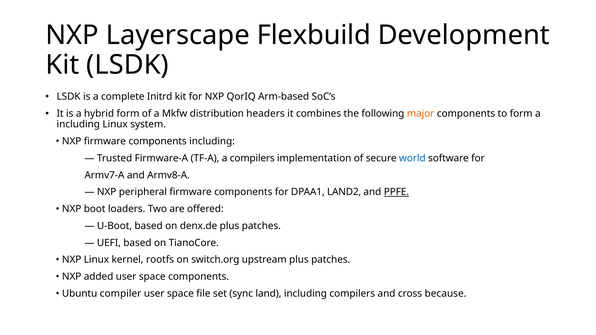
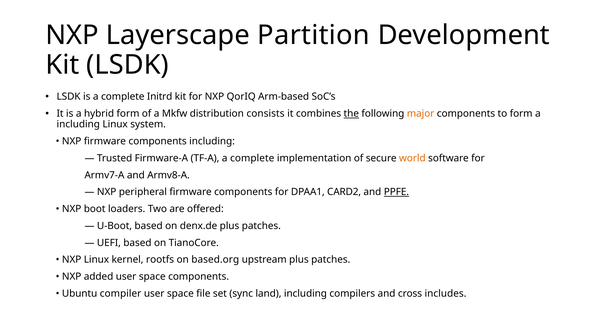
Flexbuild: Flexbuild -> Partition (314, 35)
headers: headers -> consists (266, 114)
the underline: none -> present (351, 114)
TF-A a compilers: compilers -> complete (252, 158)
world colour: blue -> orange (412, 158)
LAND2: LAND2 -> CARD2 (344, 192)
switch.org: switch.org -> based.org (215, 260)
because: because -> includes (446, 294)
